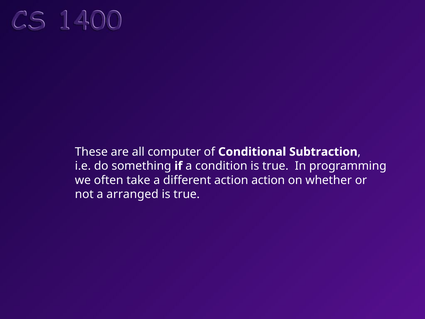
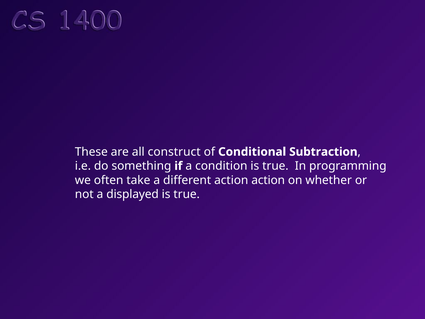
computer: computer -> construct (174, 152)
arranged: arranged -> displayed (133, 194)
